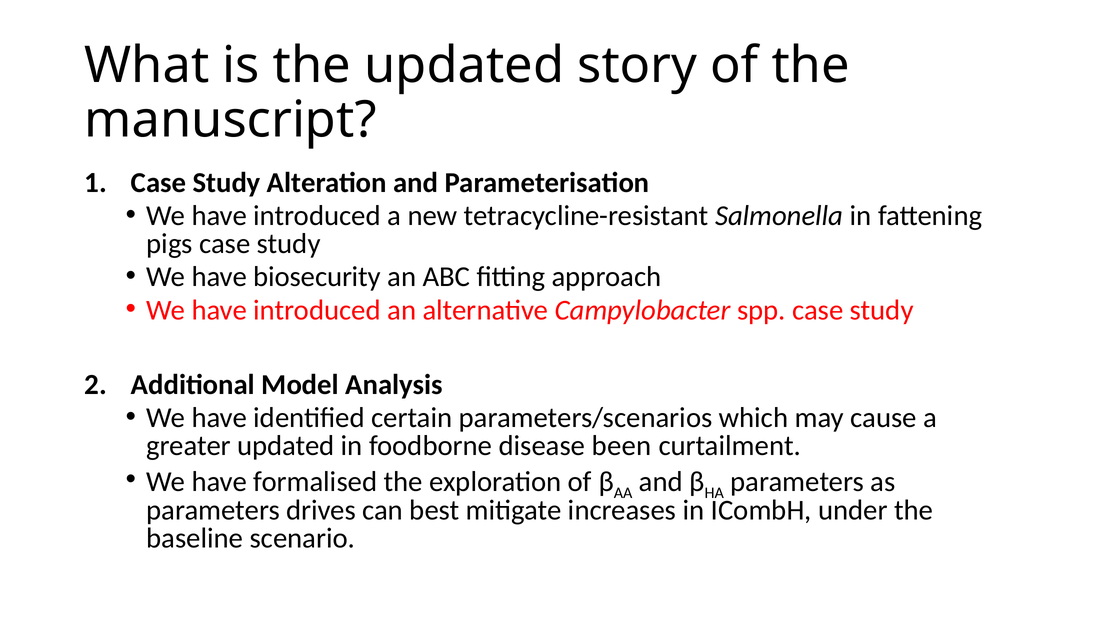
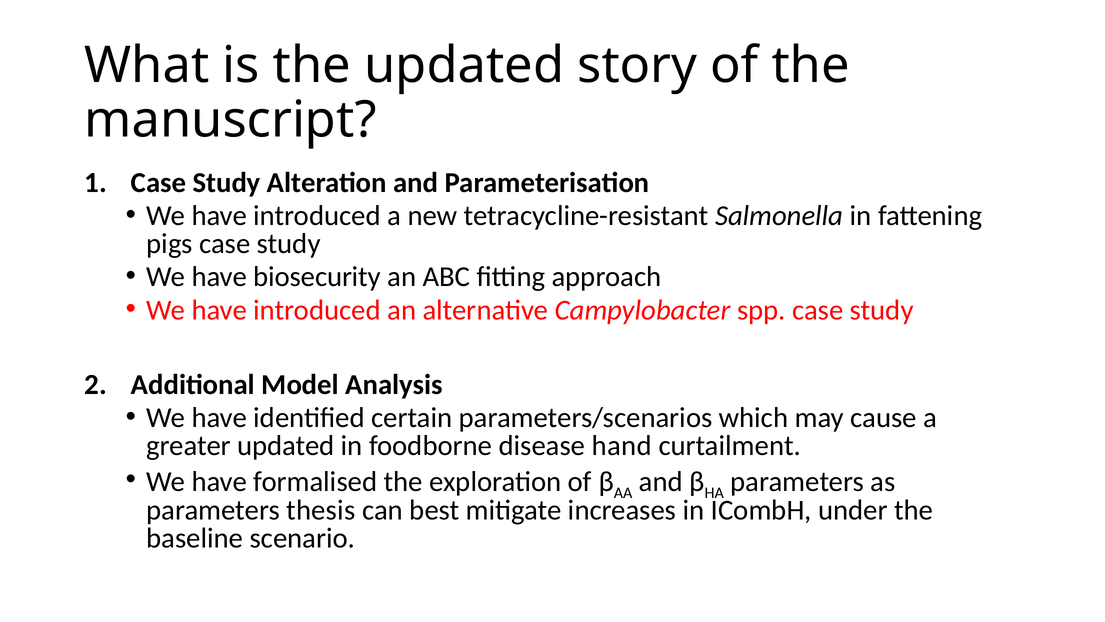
been: been -> hand (622, 445)
drives: drives -> thesis (321, 510)
